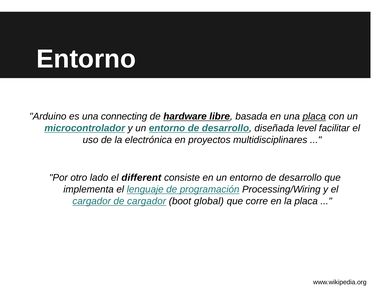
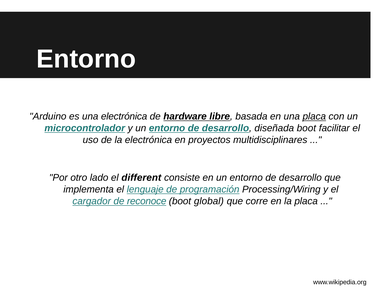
una connecting: connecting -> electrónica (124, 116)
diseñada level: level -> boot (306, 128)
de cargador: cargador -> reconoce (147, 201)
